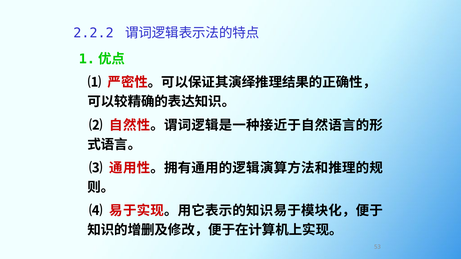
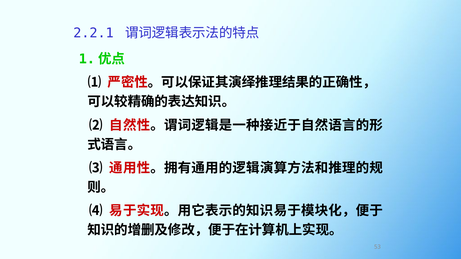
2.2.2: 2.2.2 -> 2.2.1 (94, 33)
